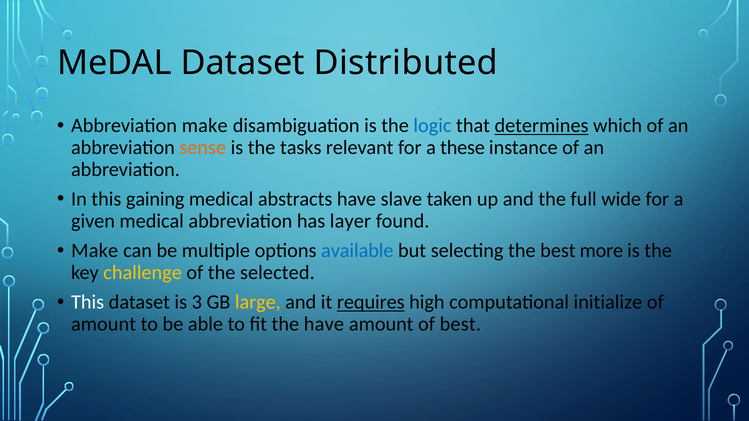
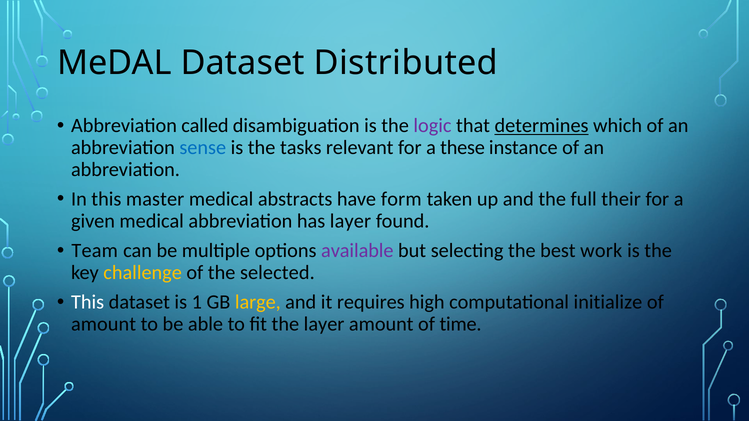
Abbreviation make: make -> called (205, 126)
logic colour: blue -> purple (432, 126)
sense colour: orange -> blue (203, 148)
gaining: gaining -> master (155, 199)
slave: slave -> form (401, 199)
wide: wide -> their (621, 199)
Make: Make -> Team (95, 251)
available colour: blue -> purple (357, 251)
more: more -> work (601, 251)
3: 3 -> 1 (197, 302)
requires underline: present -> none (371, 302)
the have: have -> layer (324, 324)
of best: best -> time (461, 324)
